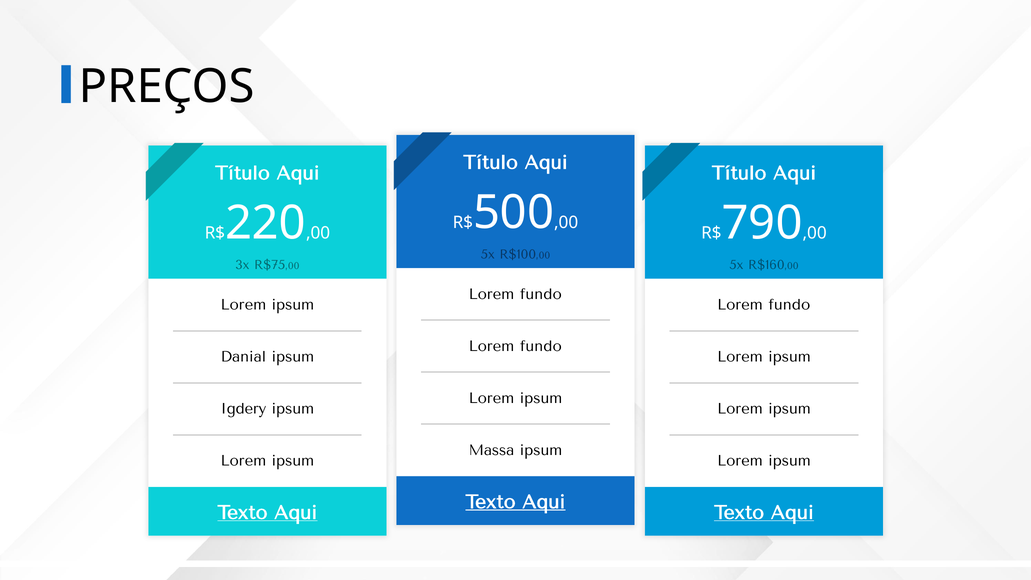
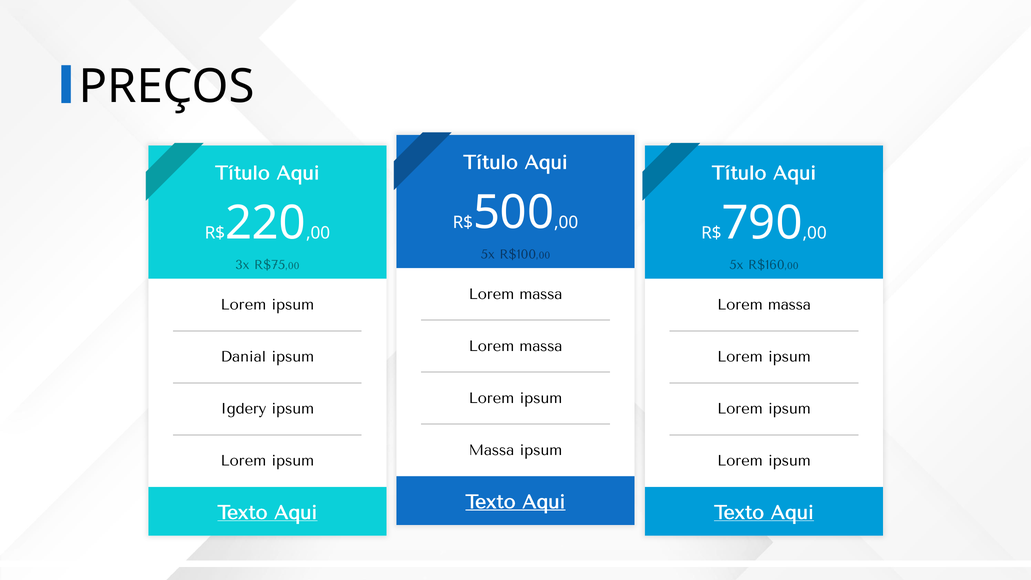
fundo: fundo -> massa (541, 294)
fundo: fundo -> massa (789, 305)
fundo: fundo -> massa (541, 346)
